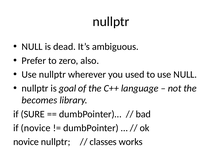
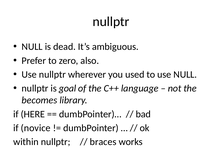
SURE: SURE -> HERE (33, 114)
novice: novice -> within (26, 141)
classes: classes -> braces (103, 141)
